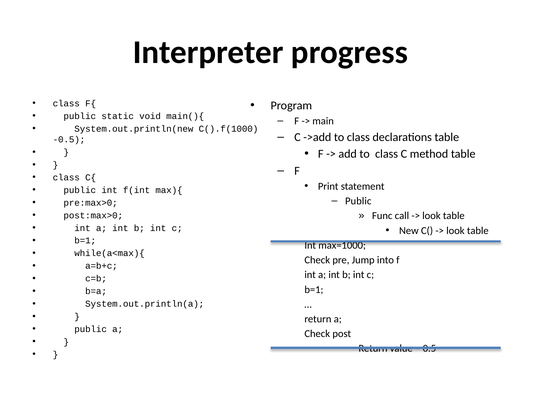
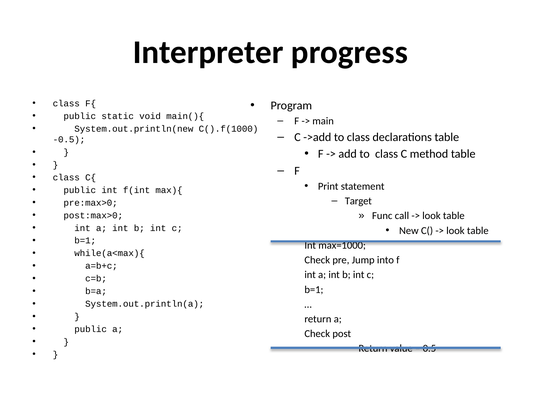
Public: Public -> Target (358, 201)
